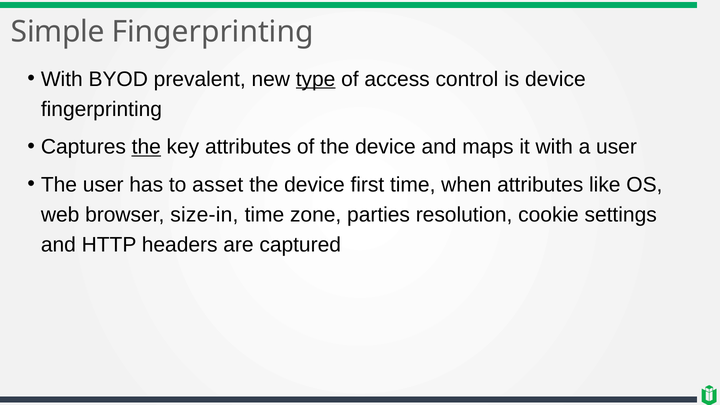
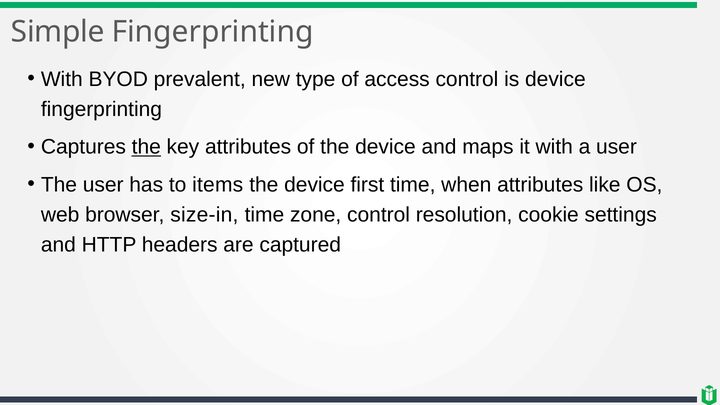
type underline: present -> none (316, 79)
asset: asset -> items (218, 185)
zone parties: parties -> control (379, 215)
